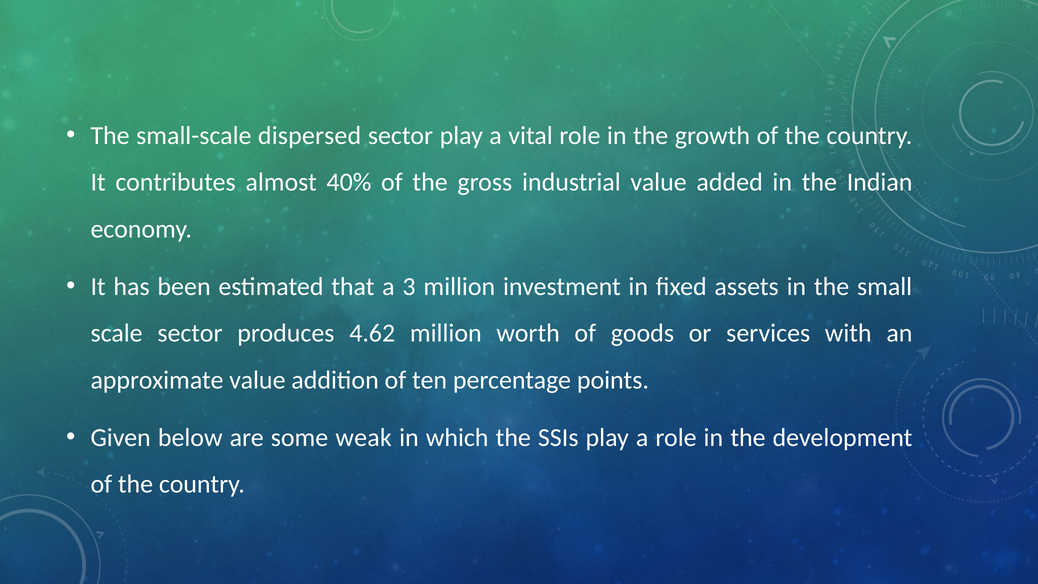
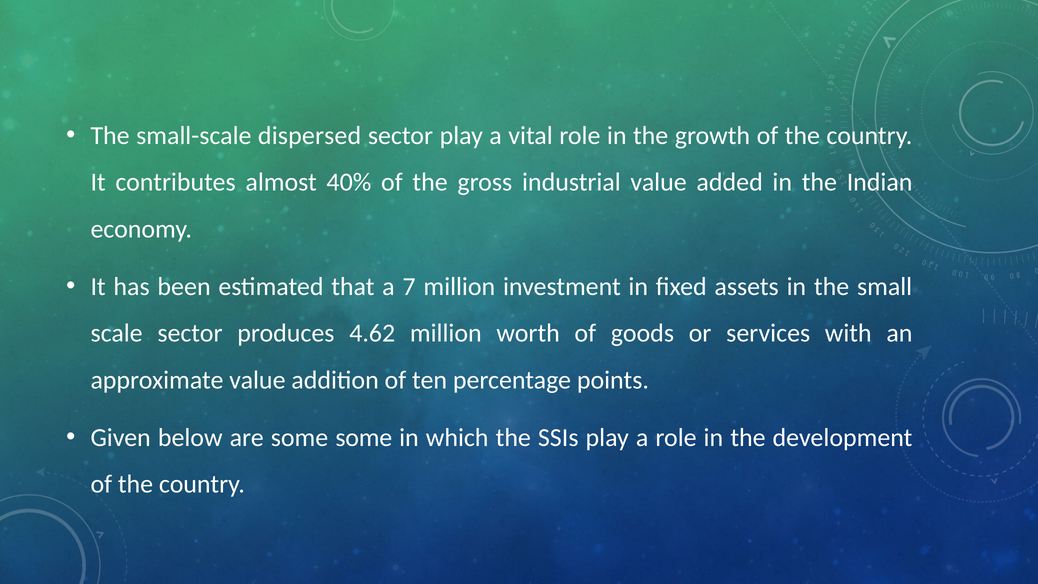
3: 3 -> 7 (409, 287)
some weak: weak -> some (364, 438)
